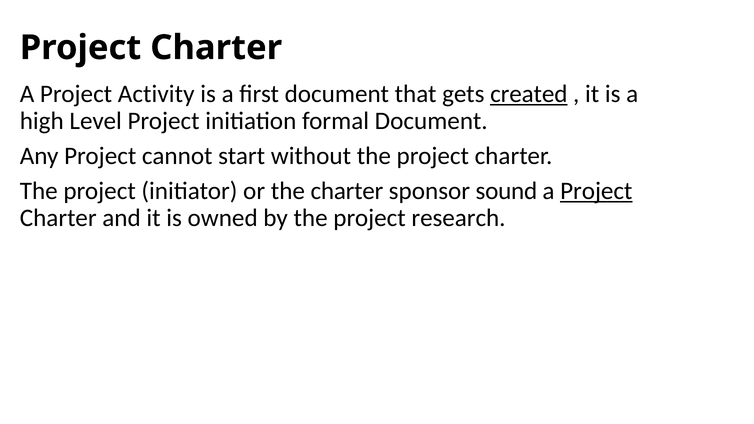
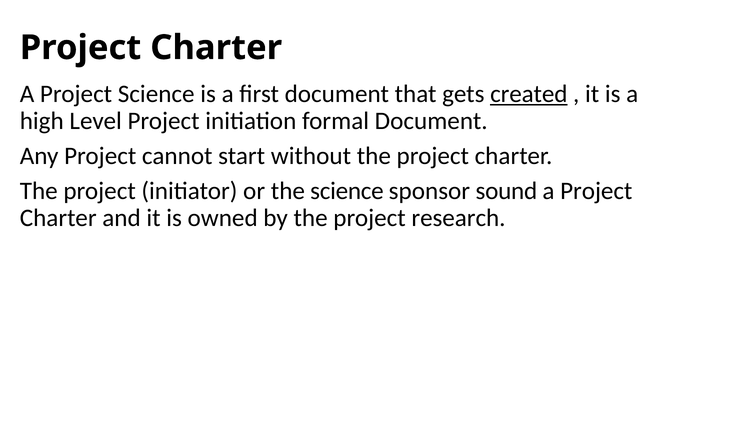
Project Activity: Activity -> Science (156, 94)
the charter: charter -> science (347, 191)
Project underline: present -> none (596, 191)
